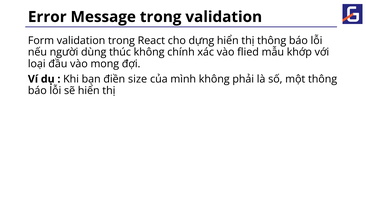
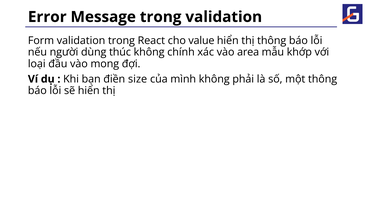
dựng: dựng -> value (201, 41)
flied: flied -> area (248, 52)
